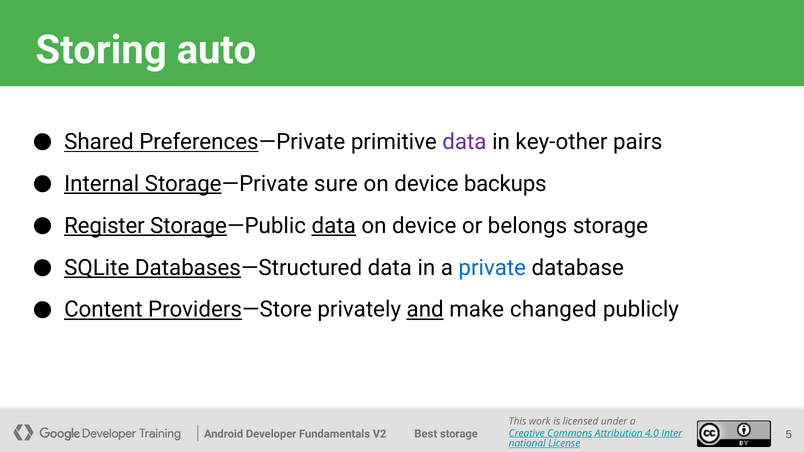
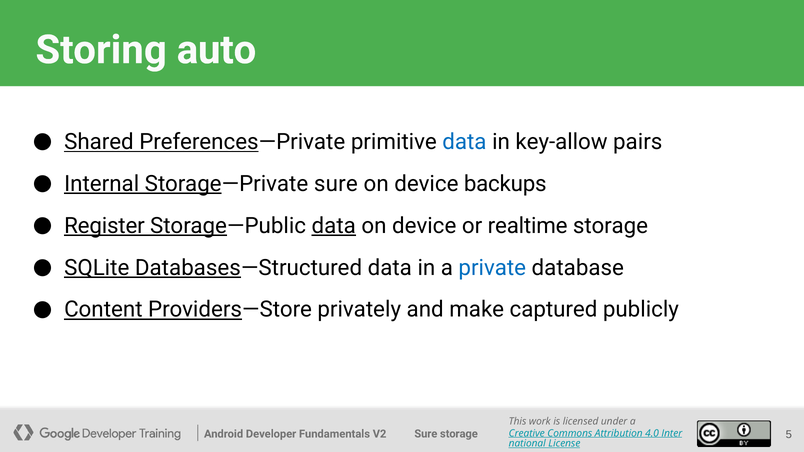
data colour: purple -> blue (464, 142)
key-other: key-other -> key-allow (562, 142)
belongs: belongs -> realtime (528, 226)
and underline: present -> none (425, 310)
changed: changed -> captured (553, 310)
Best: Best -> Sure (426, 434)
